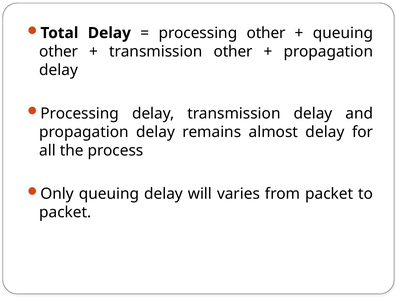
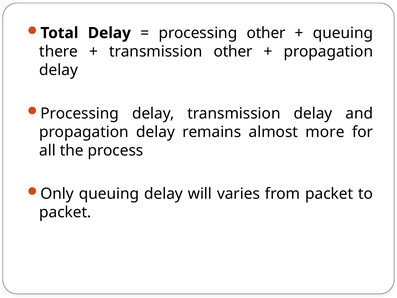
other: other -> there (59, 51)
almost delay: delay -> more (325, 132)
